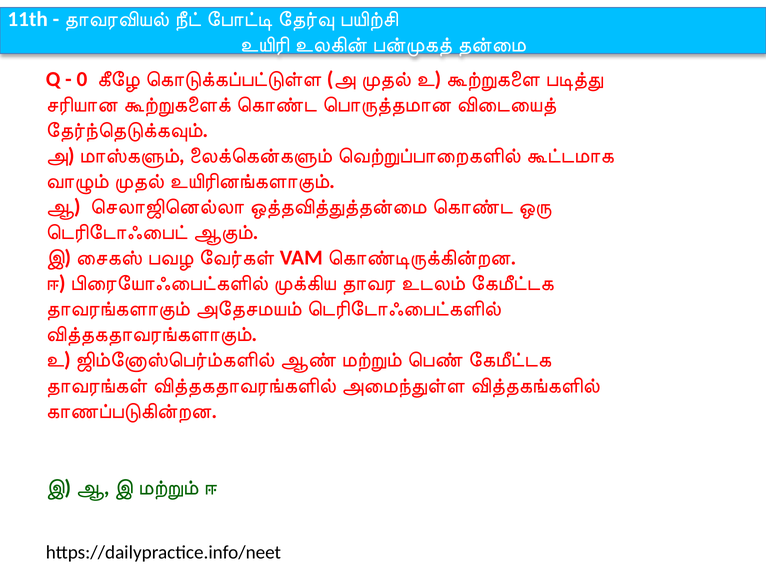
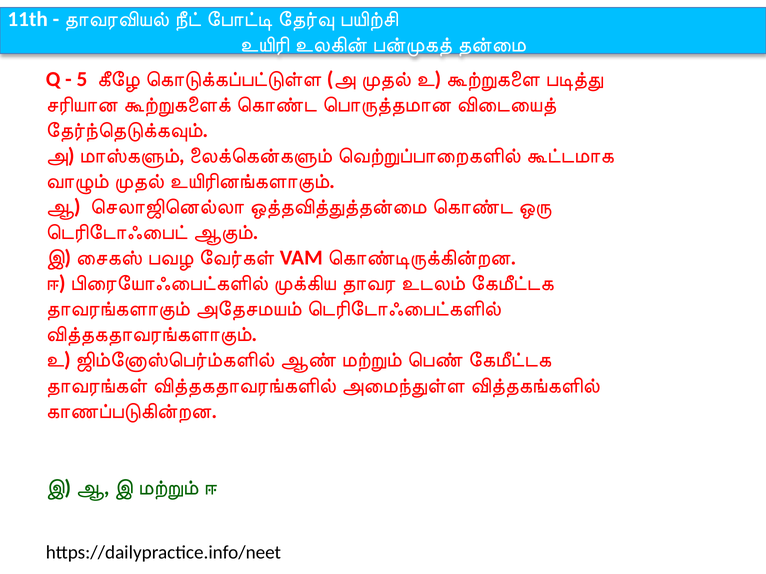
0: 0 -> 5 (82, 79)
